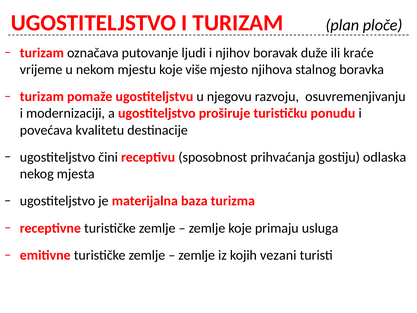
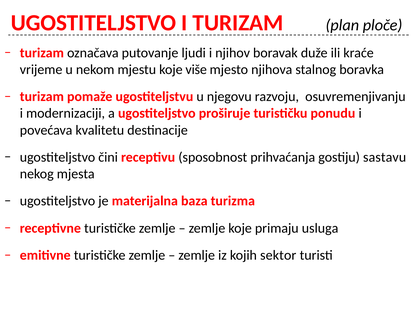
odlaska: odlaska -> sastavu (385, 157)
vezani: vezani -> sektor (278, 255)
